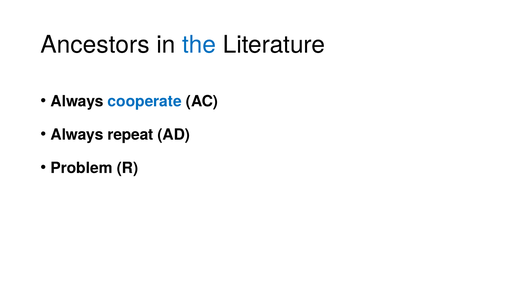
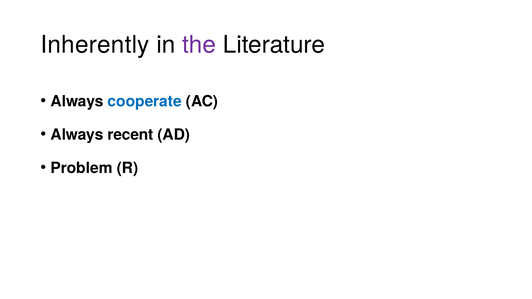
Ancestors: Ancestors -> Inherently (95, 45)
the colour: blue -> purple (199, 45)
repeat: repeat -> recent (130, 135)
